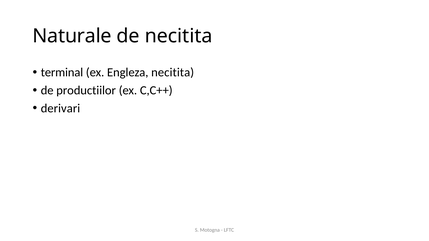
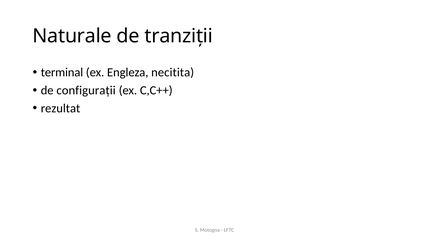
de necitita: necitita -> tranziții (179, 36)
productiilor: productiilor -> configurații (86, 91)
derivari: derivari -> rezultat (60, 109)
